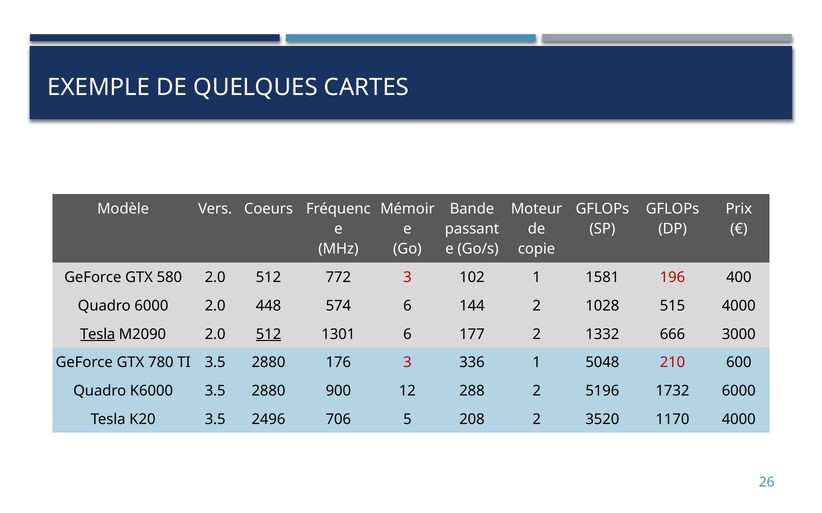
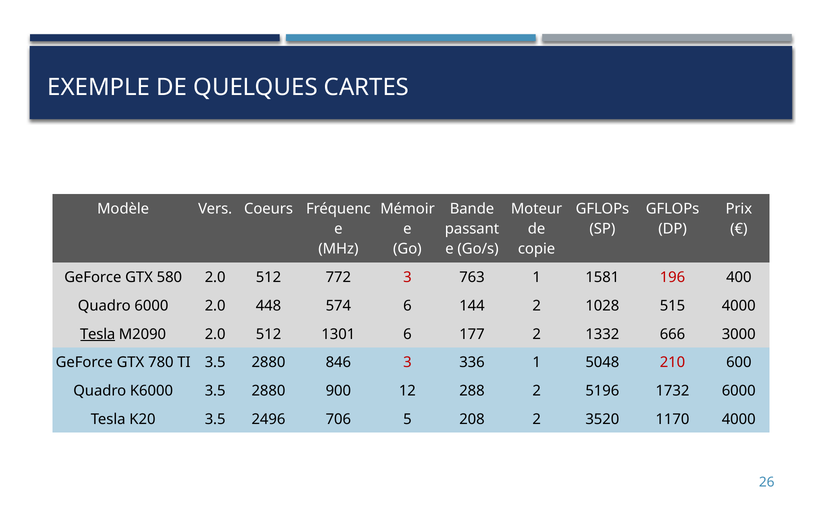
102: 102 -> 763 (472, 278)
512 underline: present -> none (269, 335)
176: 176 -> 846 (338, 363)
